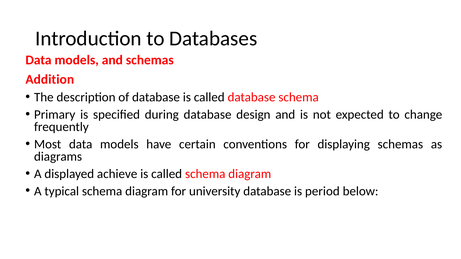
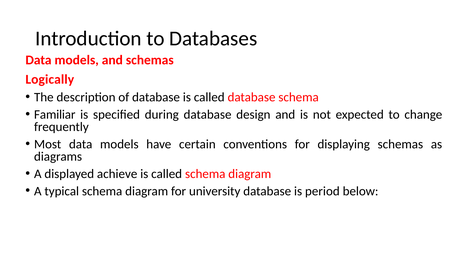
Addition: Addition -> Logically (50, 80)
Primary: Primary -> Familiar (55, 115)
